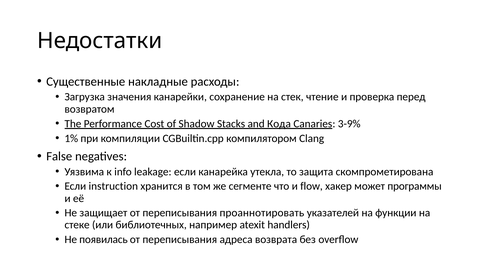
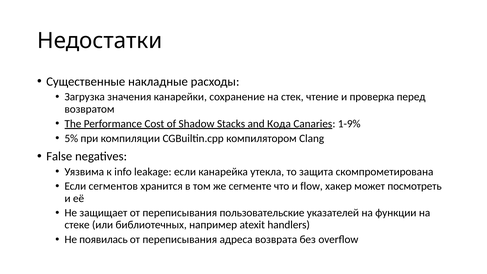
3-9%: 3-9% -> 1-9% (349, 124)
1%: 1% -> 5% (71, 138)
instruction: instruction -> сегментов (113, 186)
программы: программы -> посмотреть (415, 186)
проаннотировать: проаннотировать -> пользовательские (262, 213)
